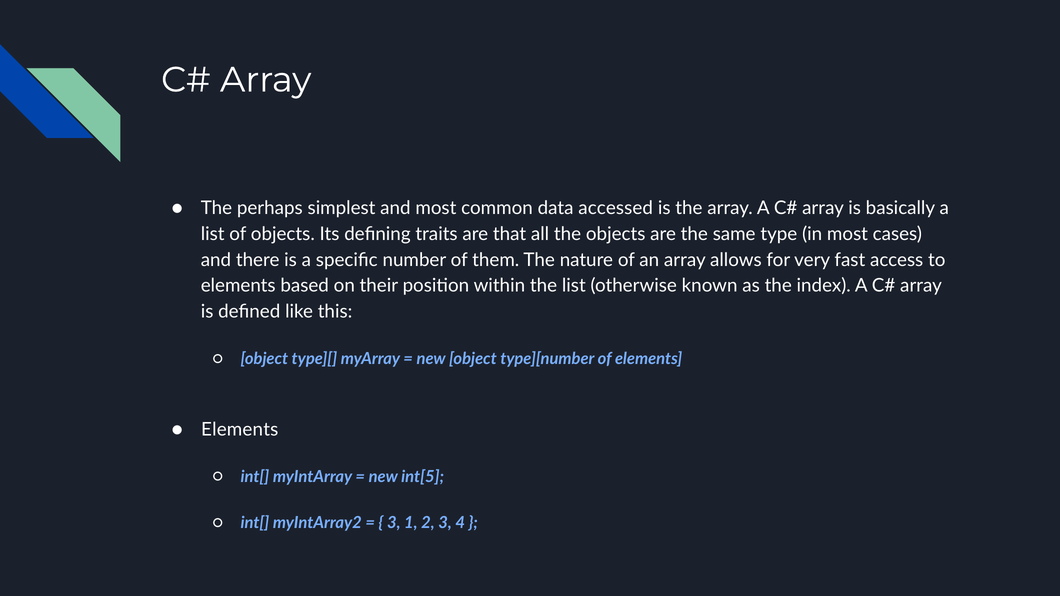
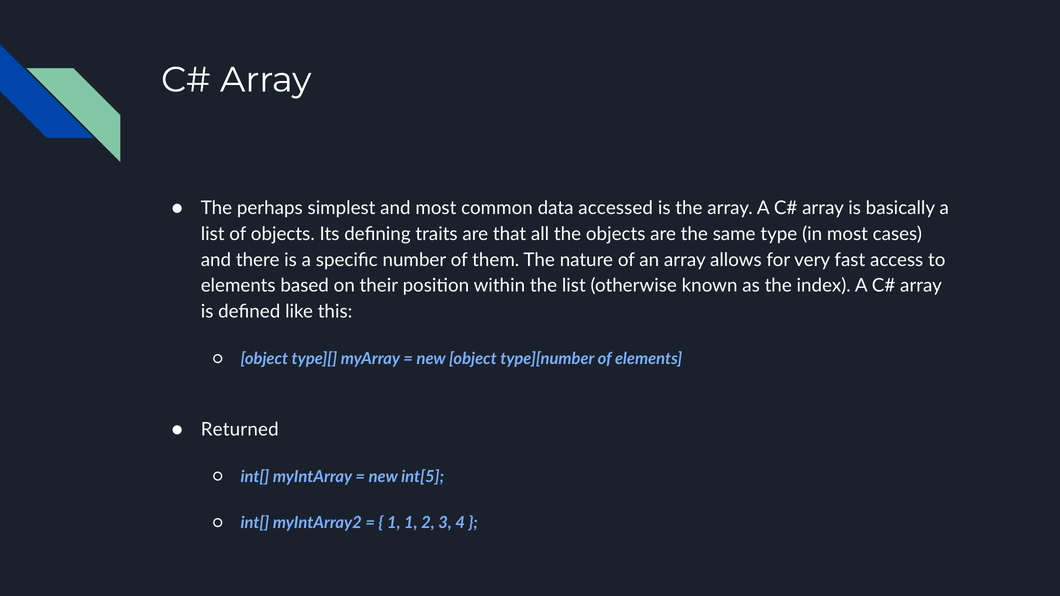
Elements: Elements -> Returned (240, 430)
3: 3 -> 1 (394, 523)
